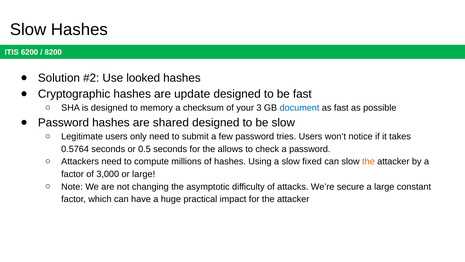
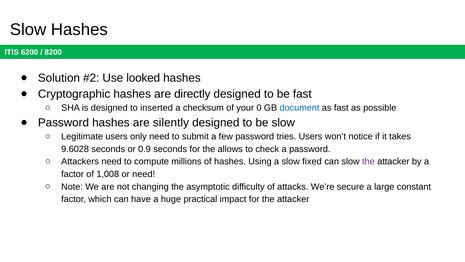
update: update -> directly (192, 94)
memory: memory -> inserted (157, 108)
3: 3 -> 0 (259, 108)
shared: shared -> silently (171, 123)
0.5764: 0.5764 -> 9.6028 (75, 149)
0.5: 0.5 -> 0.9 (145, 149)
the colour: orange -> purple (368, 161)
3,000: 3,000 -> 1,008 (108, 174)
or large: large -> need (144, 174)
